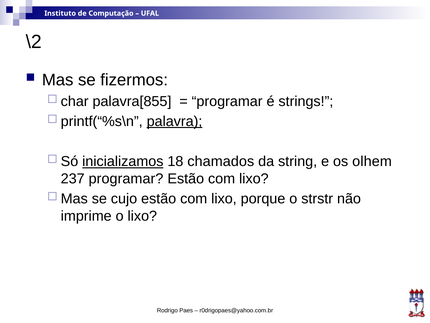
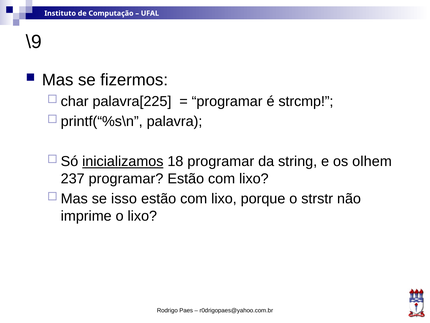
\2: \2 -> \9 (34, 42)
palavra[855: palavra[855 -> palavra[225 (132, 101)
strings: strings -> strcmp (306, 101)
palavra underline: present -> none (175, 121)
18 chamados: chamados -> programar (221, 161)
cujo: cujo -> isso (124, 199)
